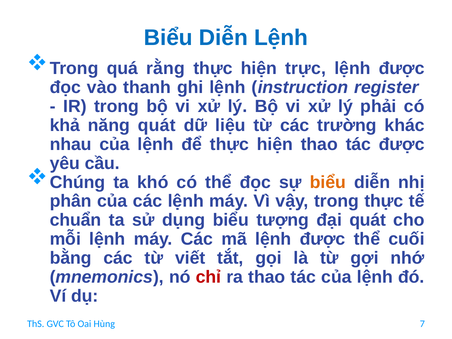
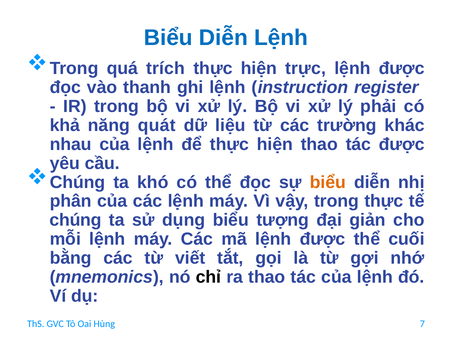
rằng: rằng -> trích (166, 68)
chuẩn: chuẩn -> chúng (76, 220)
đại quát: quát -> giản (368, 220)
chỉ colour: red -> black (208, 277)
